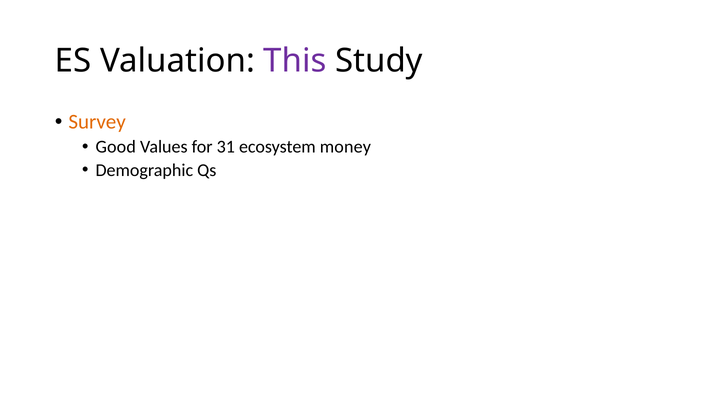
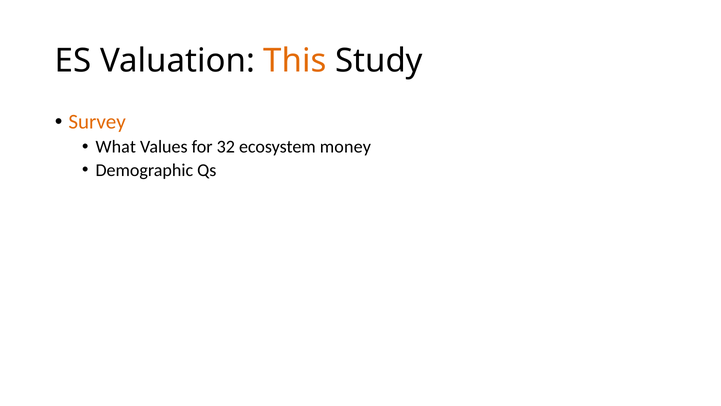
This colour: purple -> orange (295, 61)
Good: Good -> What (116, 147)
31: 31 -> 32 (226, 147)
